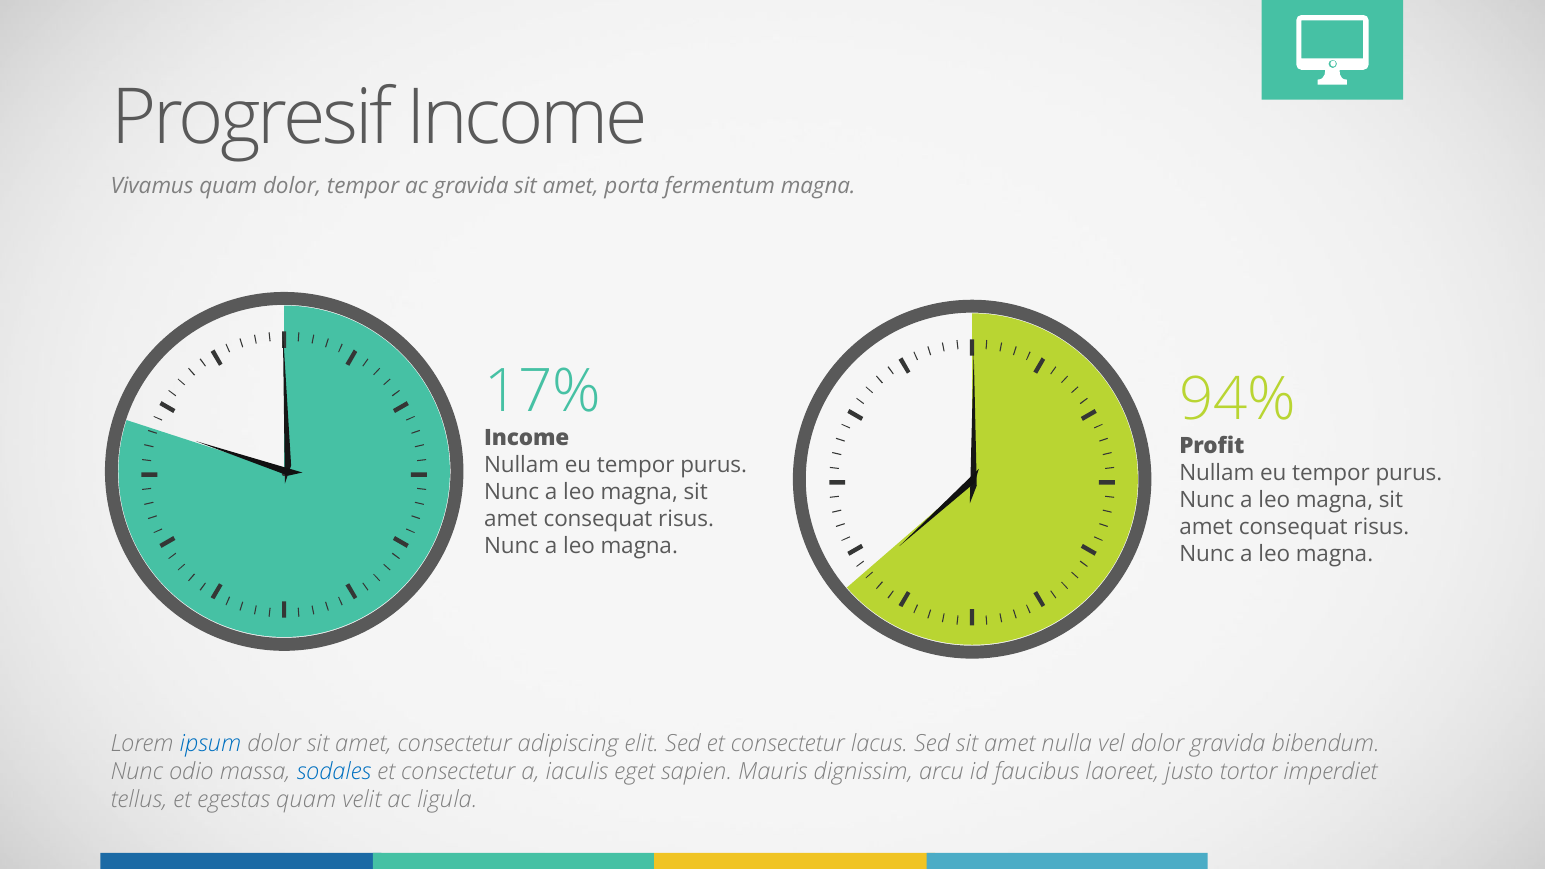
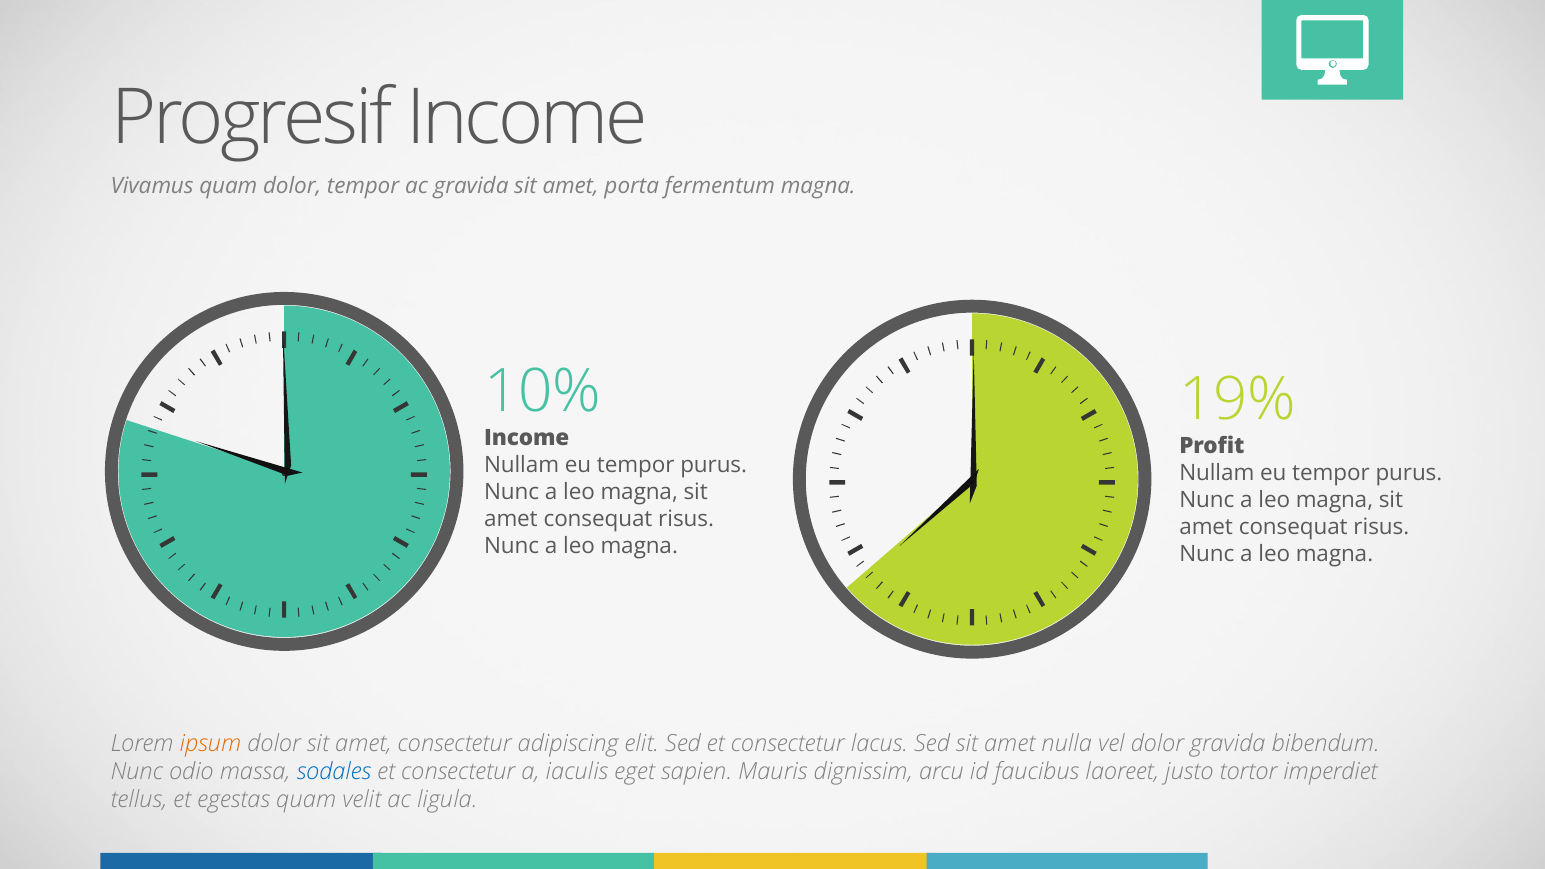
17%: 17% -> 10% (543, 391)
94%: 94% -> 19% (1238, 399)
ipsum colour: blue -> orange (210, 743)
